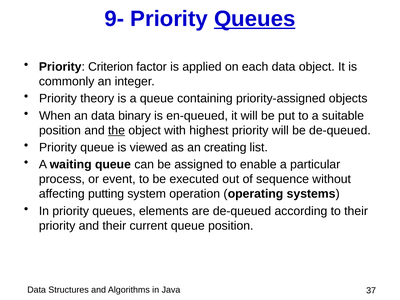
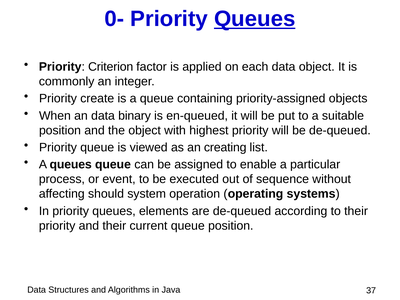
9-: 9- -> 0- (114, 19)
theory: theory -> create (97, 99)
the underline: present -> none (117, 130)
A waiting: waiting -> queues (71, 165)
putting: putting -> should (106, 194)
